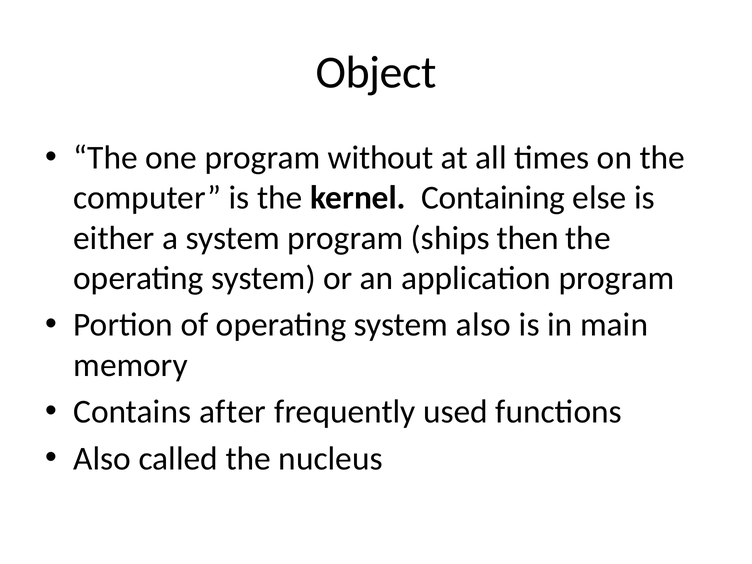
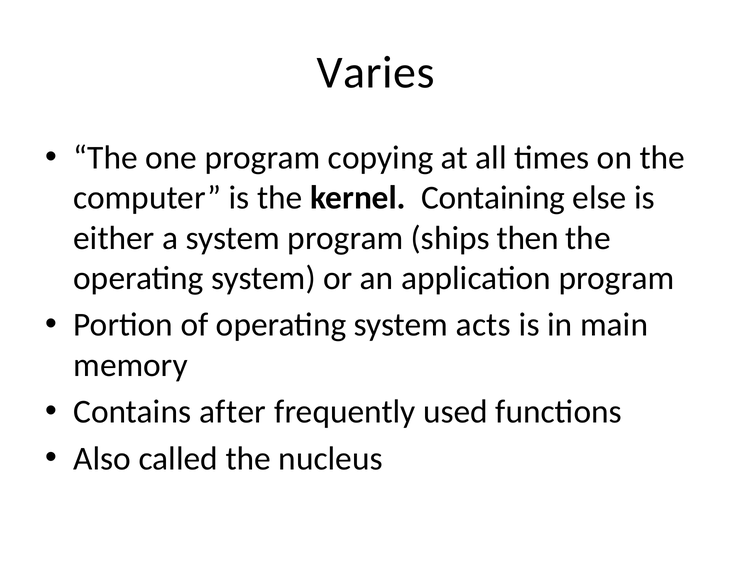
Object: Object -> Varies (376, 73)
without: without -> copying (381, 158)
system also: also -> acts (483, 325)
